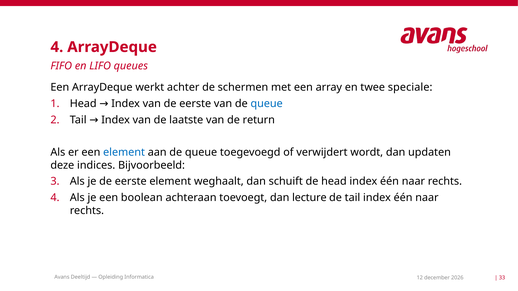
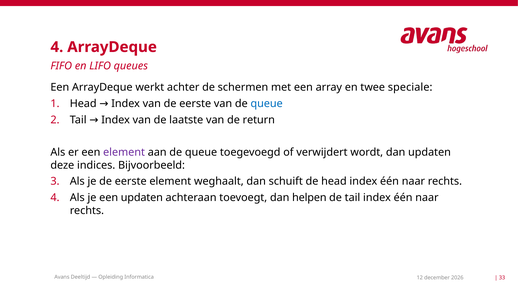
element colour: blue -> purple (124, 152)
een boolean: boolean -> updaten (142, 198)
lecture: lecture -> helpen (309, 198)
